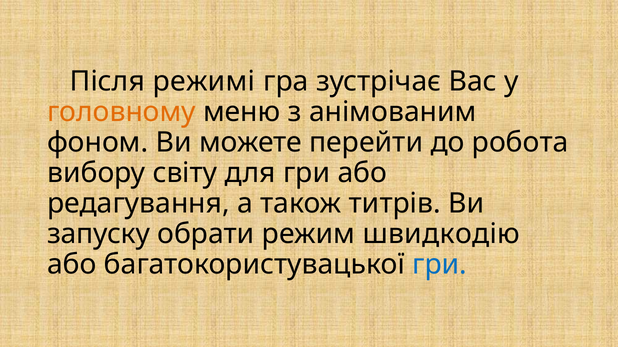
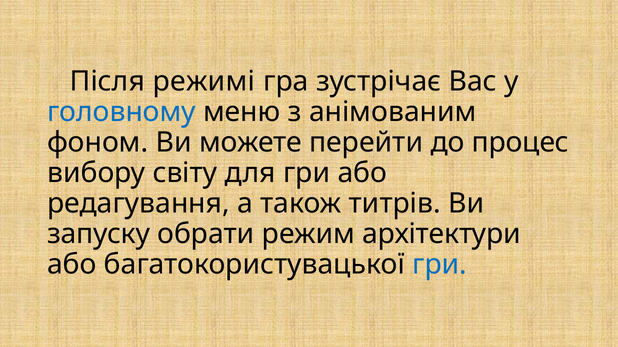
головному colour: orange -> blue (121, 112)
робота: робота -> процес (520, 143)
швидкодію: швидкодію -> архітектури (441, 234)
